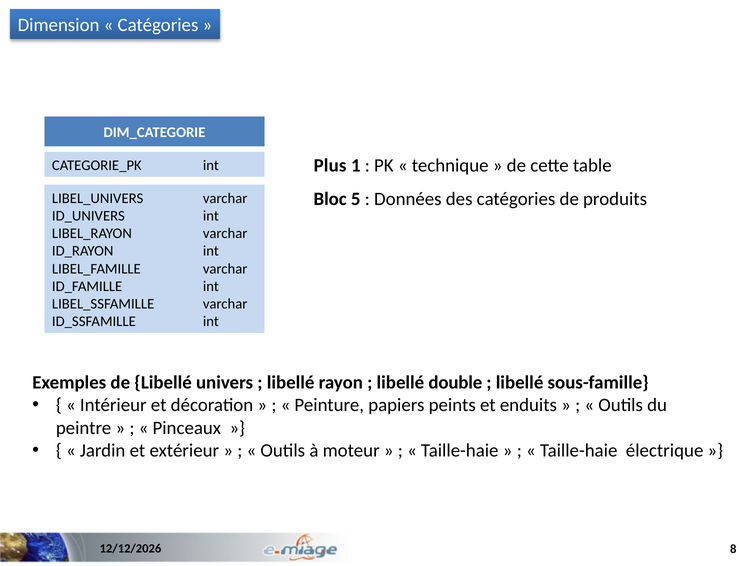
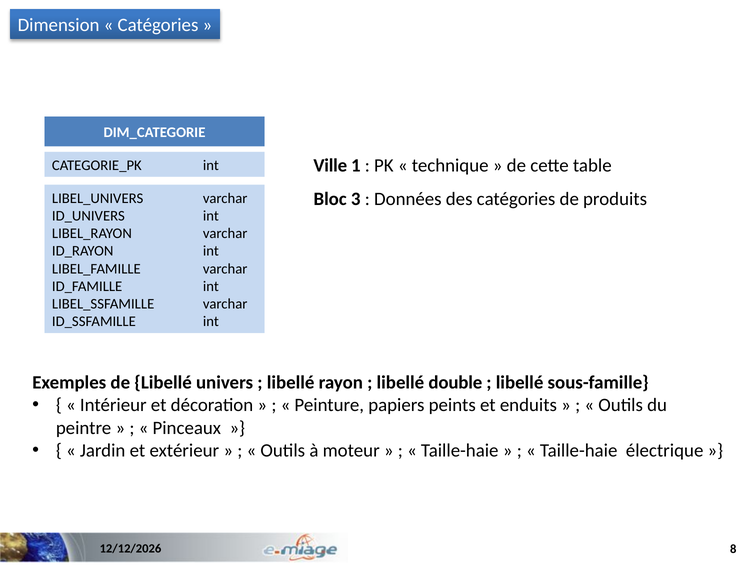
Plus: Plus -> Ville (330, 166)
5: 5 -> 3 (356, 199)
